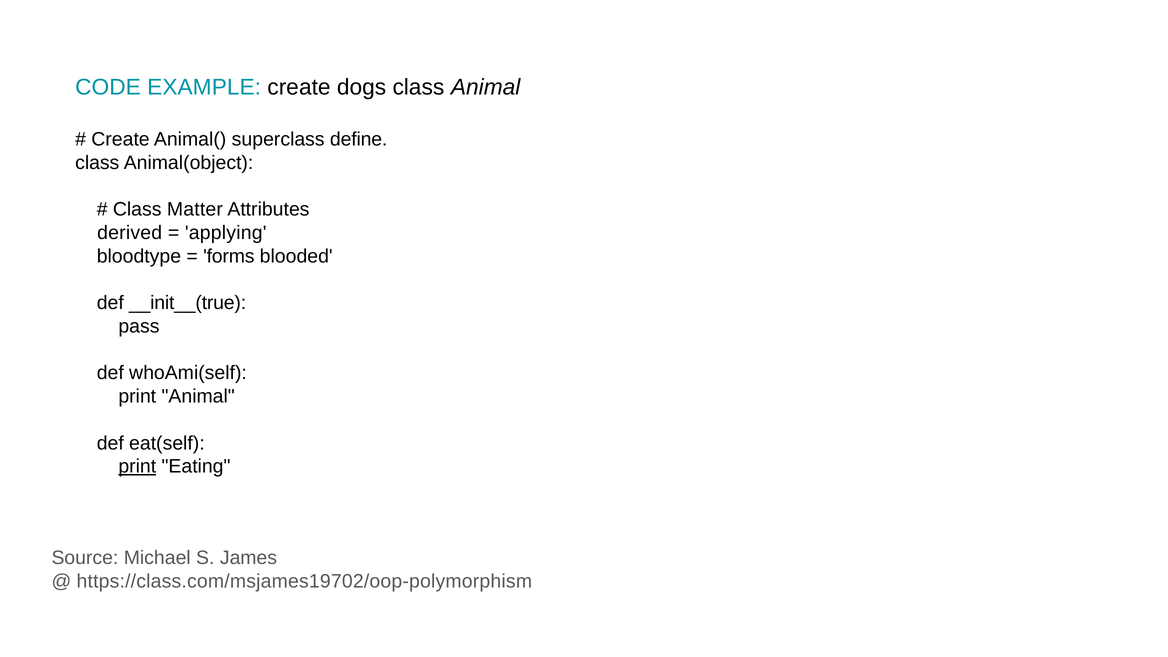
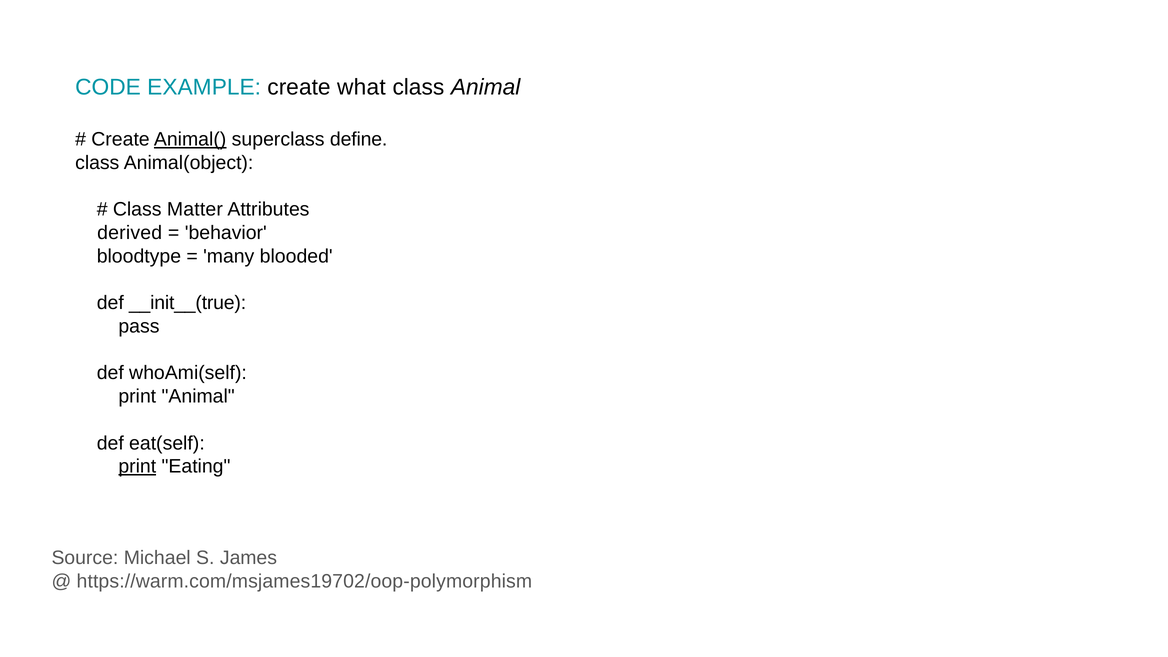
dogs: dogs -> what (361, 87)
Animal( underline: none -> present (190, 139)
applying: applying -> behavior (226, 233)
forms: forms -> many (229, 256)
https://class.com/msjames19702/oop-polymorphism: https://class.com/msjames19702/oop-polymorphism -> https://warm.com/msjames19702/oop-polymorphism (304, 581)
